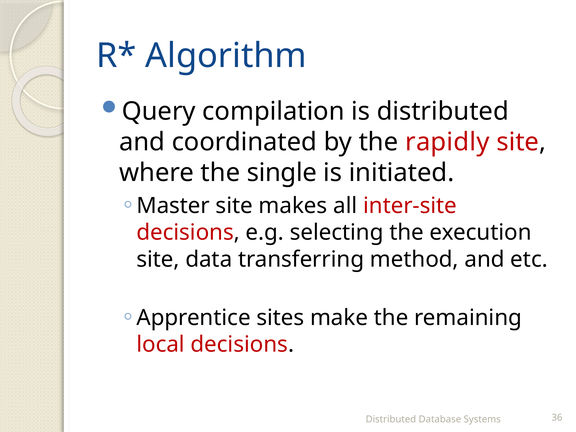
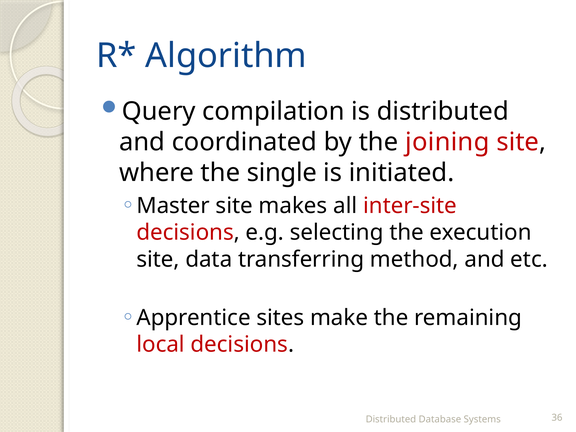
rapidly: rapidly -> joining (447, 142)
